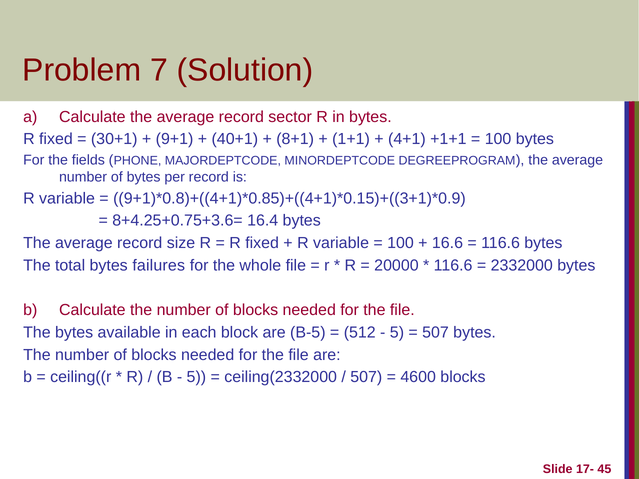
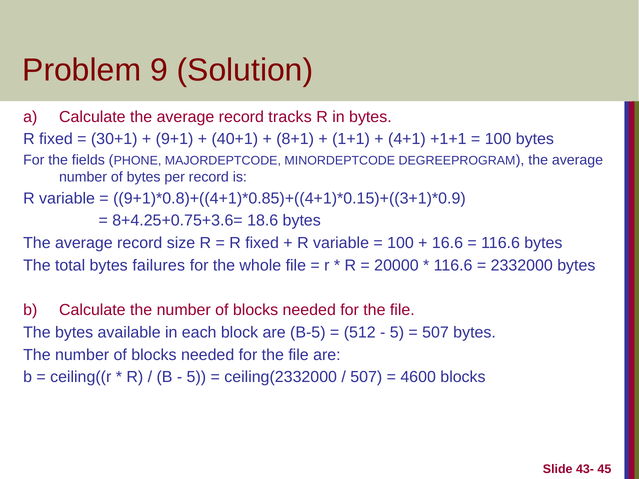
7: 7 -> 9 (159, 70)
sector: sector -> tracks (290, 117)
16.4: 16.4 -> 18.6 (263, 221)
17-: 17- -> 43- (585, 469)
